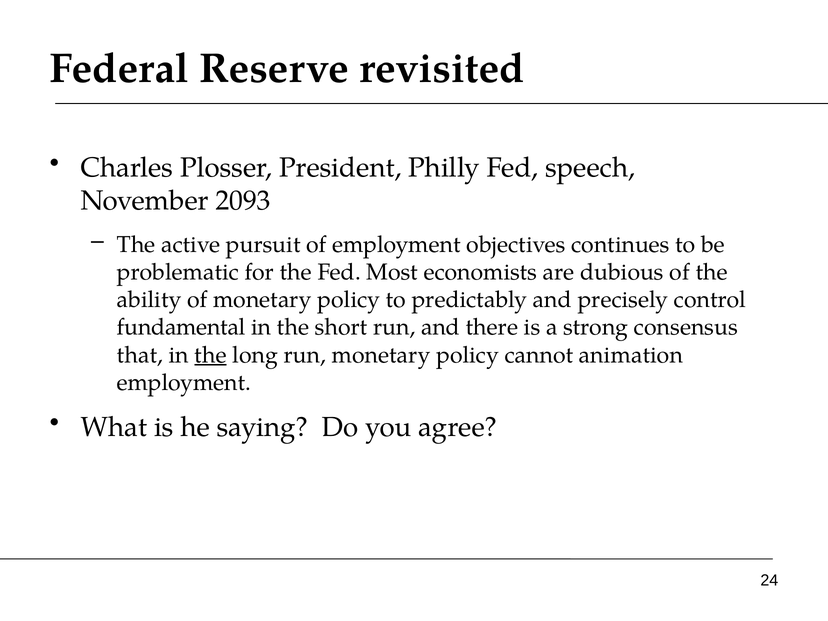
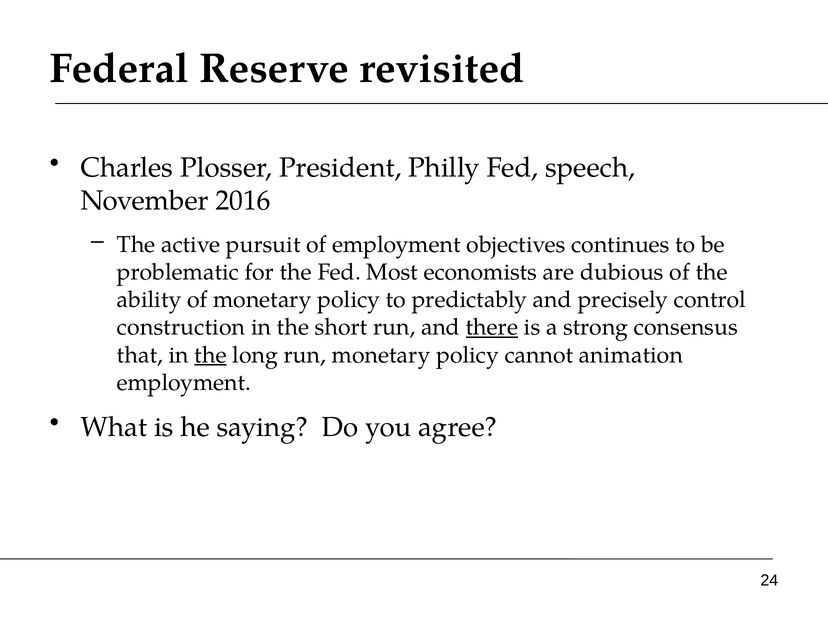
2093: 2093 -> 2016 (243, 201)
fundamental: fundamental -> construction (181, 327)
there underline: none -> present (492, 327)
